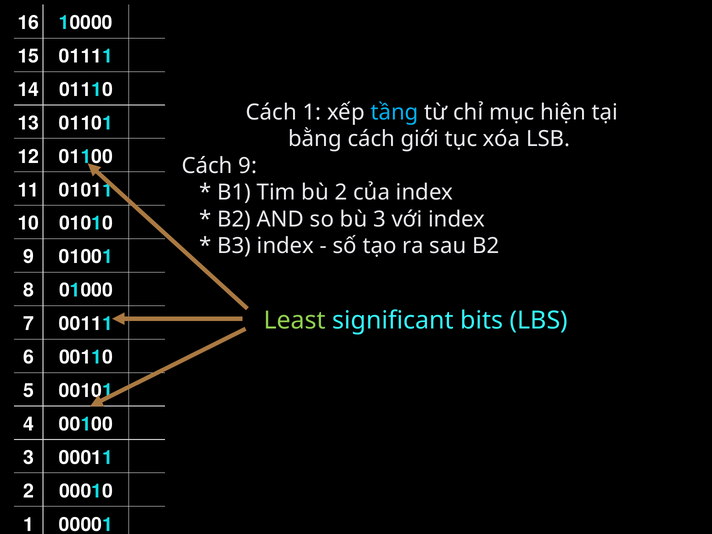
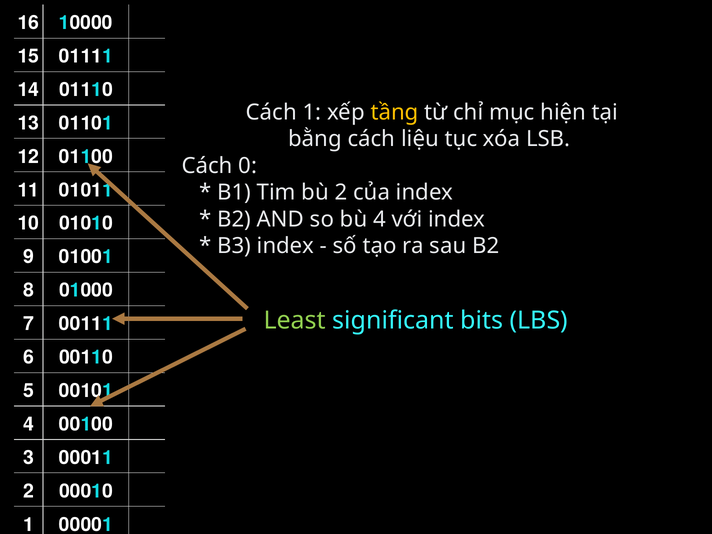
tầng colour: light blue -> yellow (395, 112)
giới: giới -> liệu (420, 139)
Cách 9: 9 -> 0 (248, 166)
bù 3: 3 -> 4 (379, 219)
